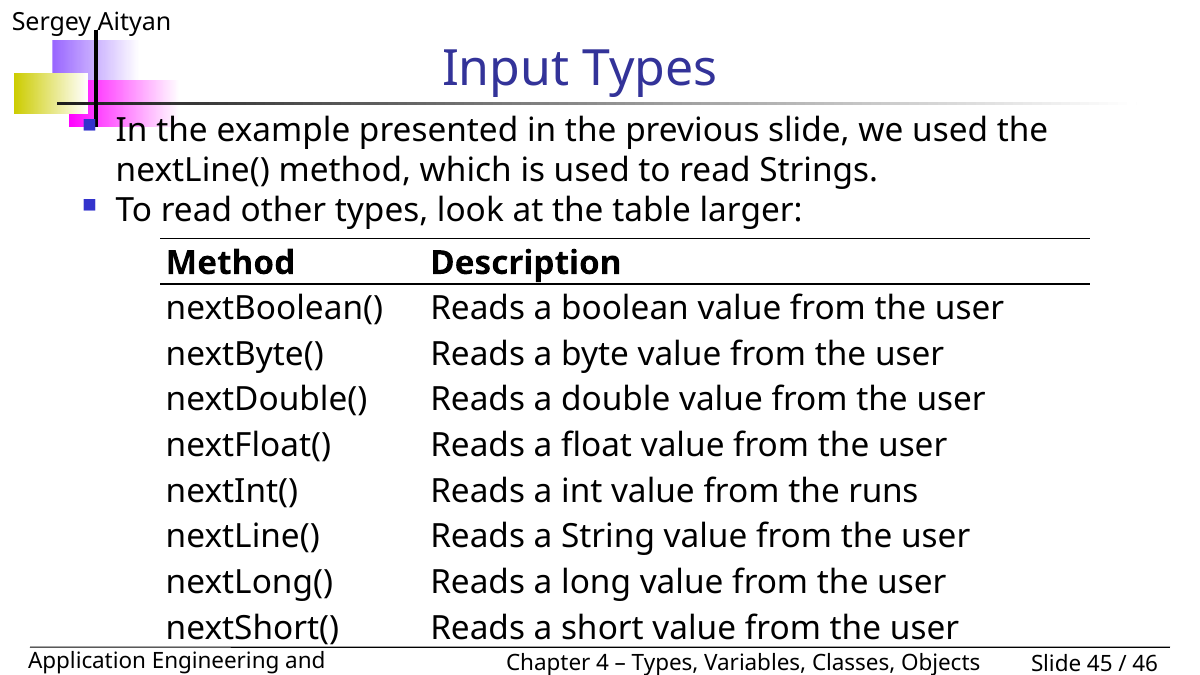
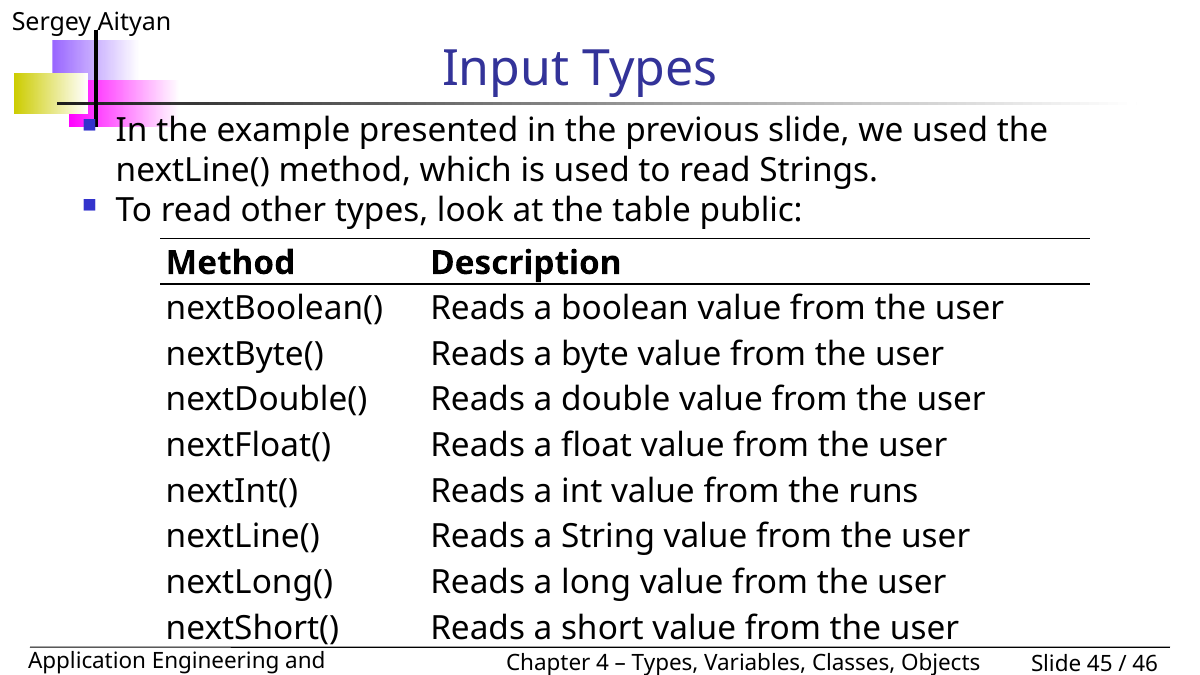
larger: larger -> public (751, 210)
